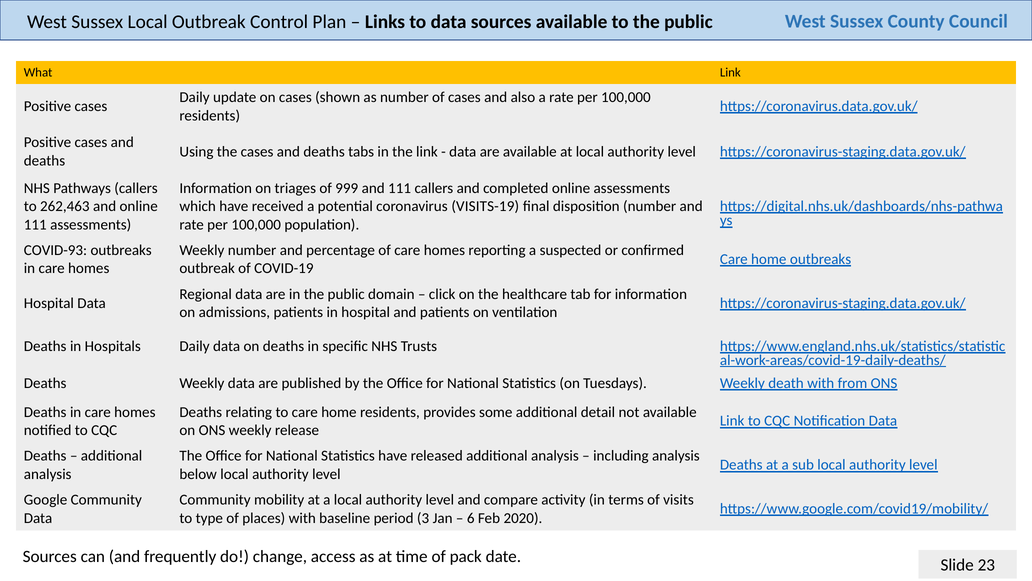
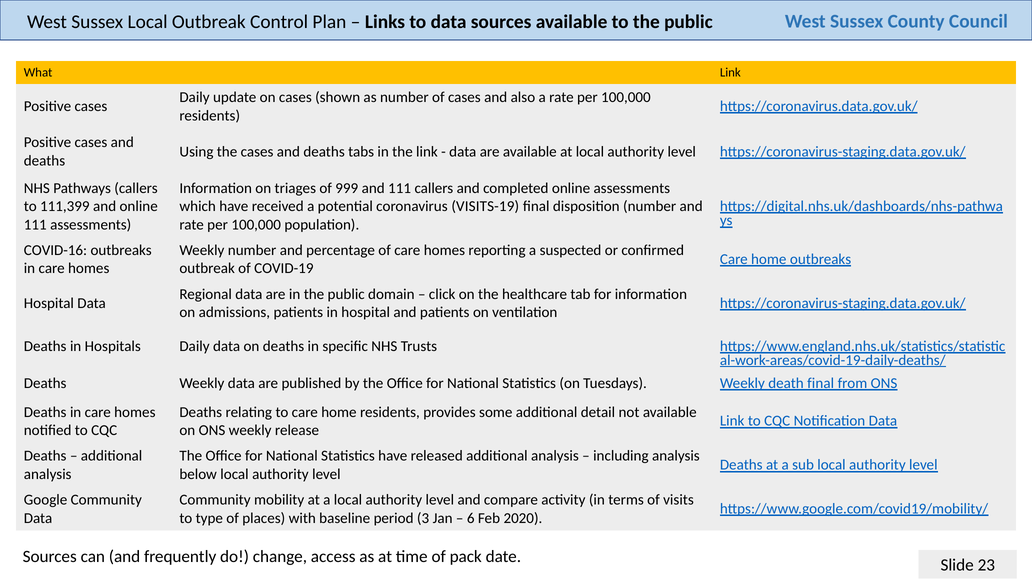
262,463: 262,463 -> 111,399 (65, 206)
COVID-93: COVID-93 -> COVID-16 (55, 250)
death with: with -> final (821, 383)
